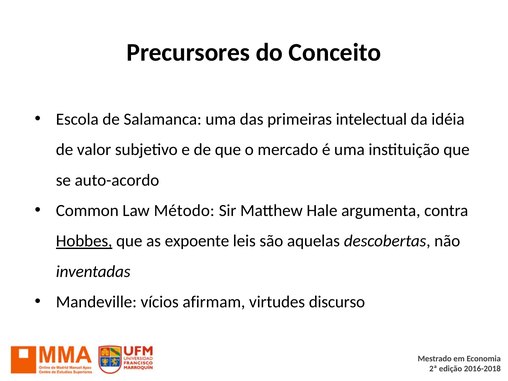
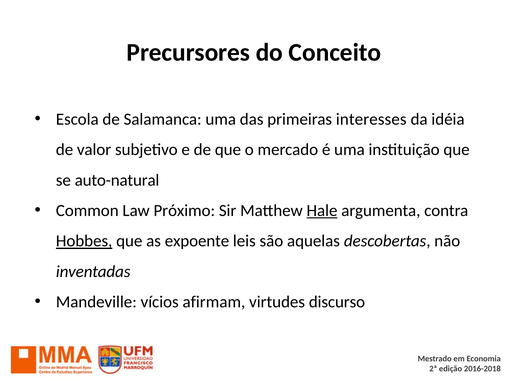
intelectual: intelectual -> interesses (371, 119)
auto-acordo: auto-acordo -> auto-natural (117, 180)
Método: Método -> Próximo (184, 211)
Hale underline: none -> present (322, 211)
